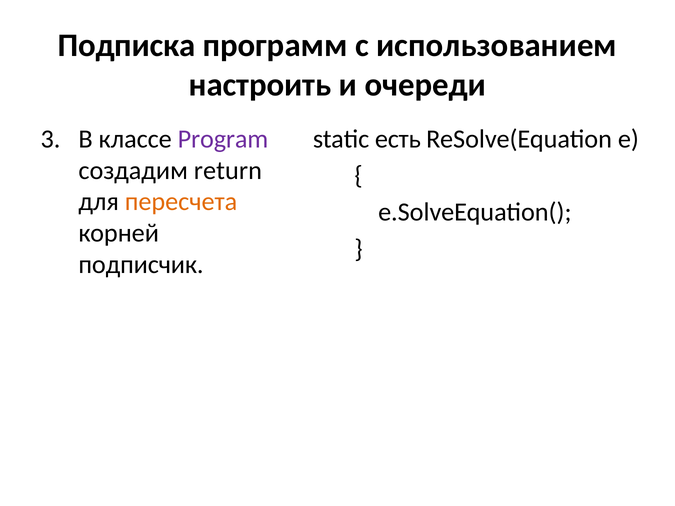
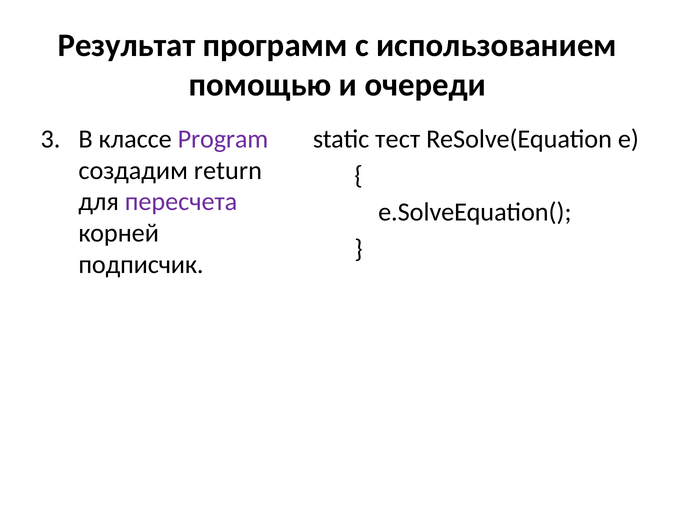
Подписка: Подписка -> Результат (126, 46)
настроить: настроить -> помощью (260, 85)
есть: есть -> тест (398, 139)
пересчета colour: orange -> purple (181, 202)
